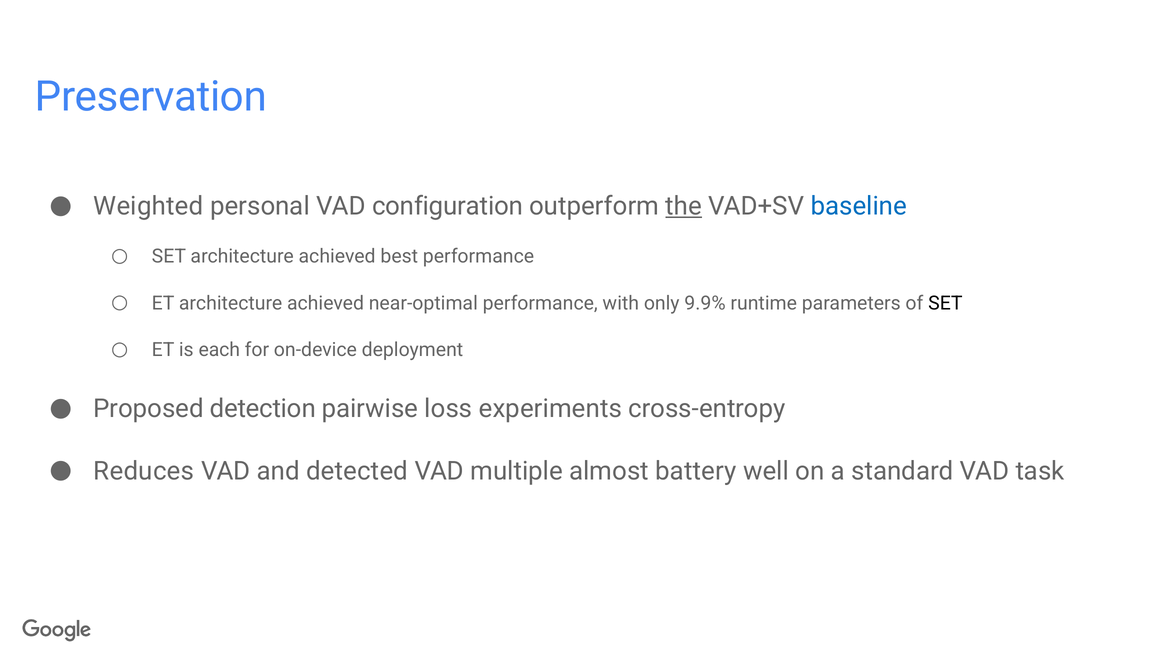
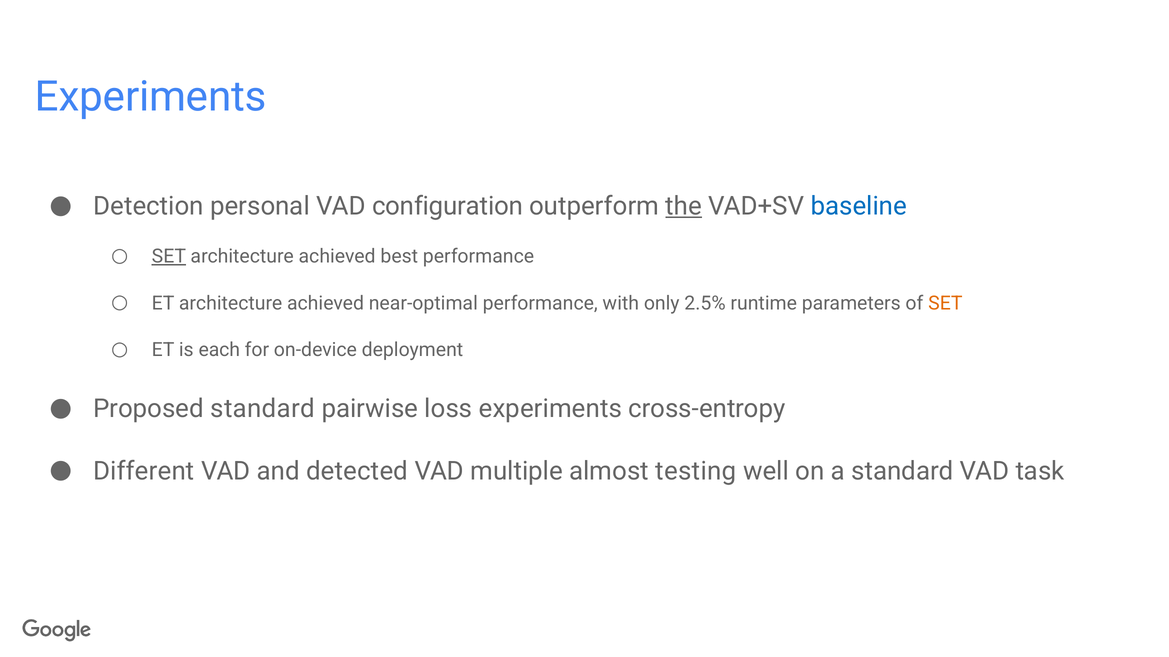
Preservation: Preservation -> Experiments (151, 97)
Weighted: Weighted -> Detection (149, 206)
SET underline: none -> present (169, 257)
9.9%: 9.9% -> 2.5% (705, 303)
SET colour: black -> orange (945, 303)
Proposed detection: detection -> standard (263, 409)
Reduces: Reduces -> Different (144, 471)
battery: battery -> testing (696, 471)
